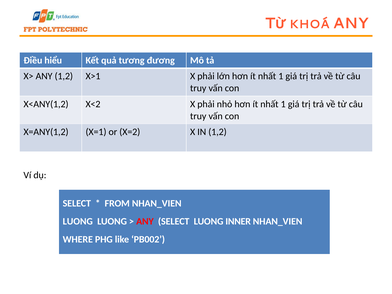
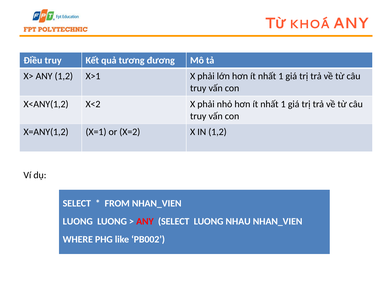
Điều hiểu: hiểu -> truy (53, 60)
INNER: INNER -> NHAU (238, 221)
